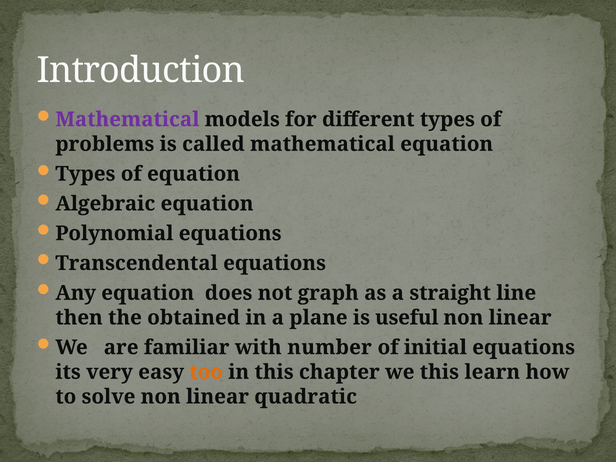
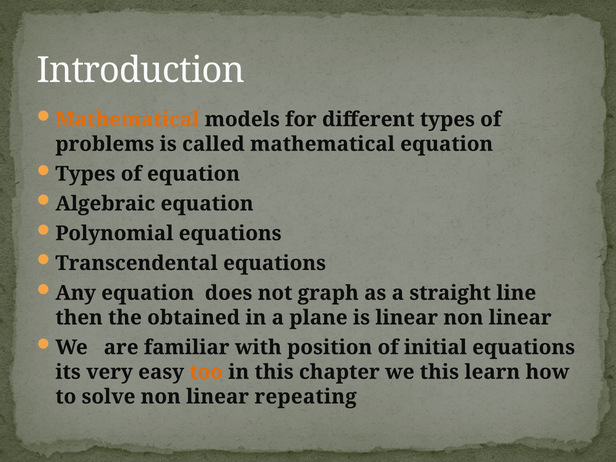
Mathematical colour: purple -> orange (127, 119)
is useful: useful -> linear (407, 318)
number: number -> position (330, 347)
quadratic: quadratic -> repeating (306, 397)
